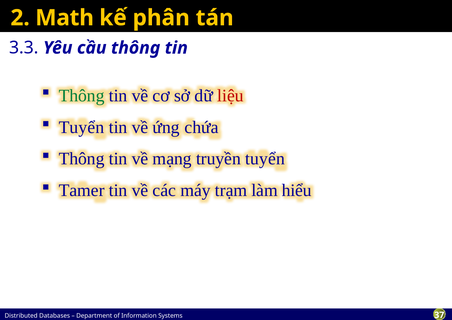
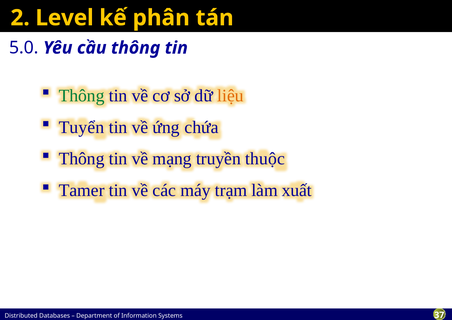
Math: Math -> Level (65, 18)
3.3: 3.3 -> 5.0 (24, 48)
liệu colour: red -> orange (230, 96)
truyền tuyển: tuyển -> thuộc (265, 159)
hiểu: hiểu -> xuất (297, 191)
